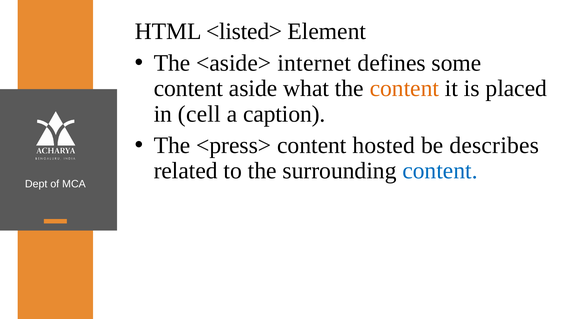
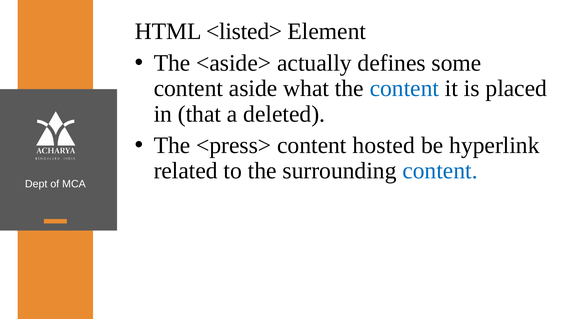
internet: internet -> actually (314, 63)
content colour: orange -> blue (404, 88)
cell: cell -> that (200, 114)
caption: caption -> deleted (284, 114)
describes: describes -> hyperlink (494, 145)
